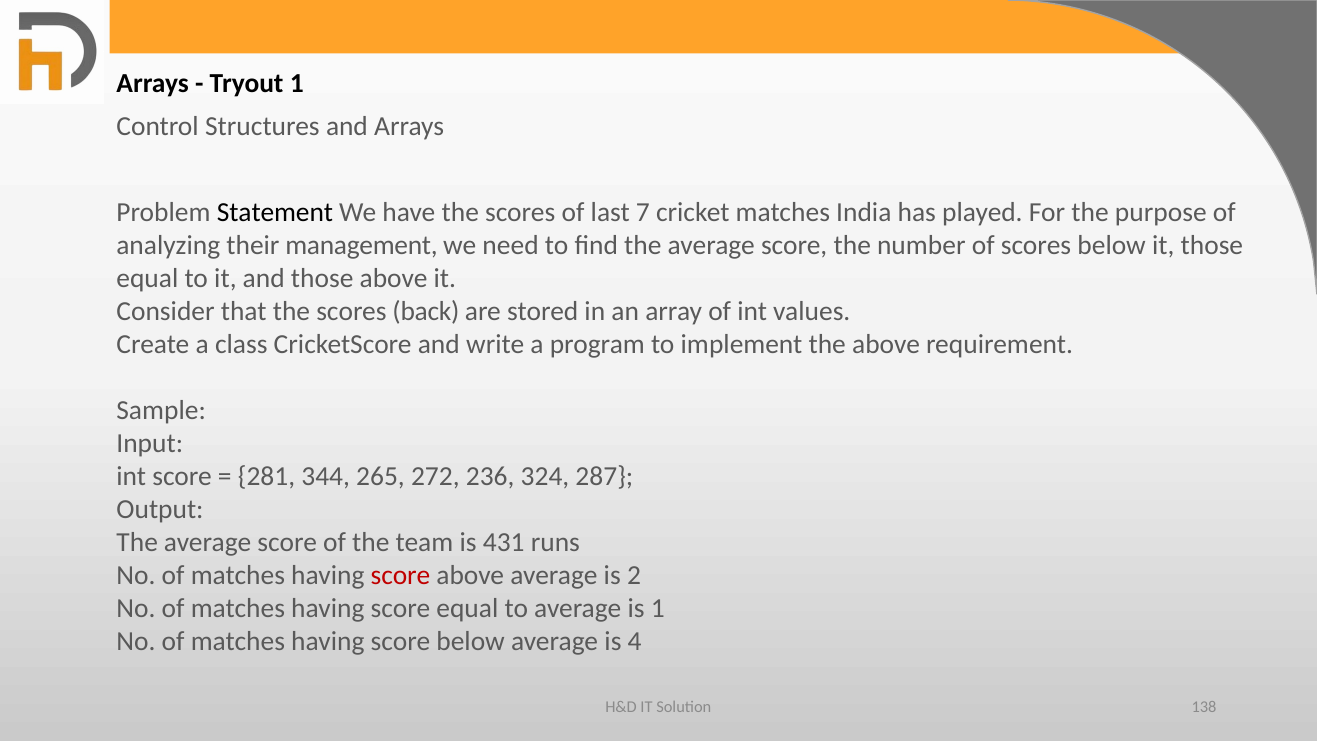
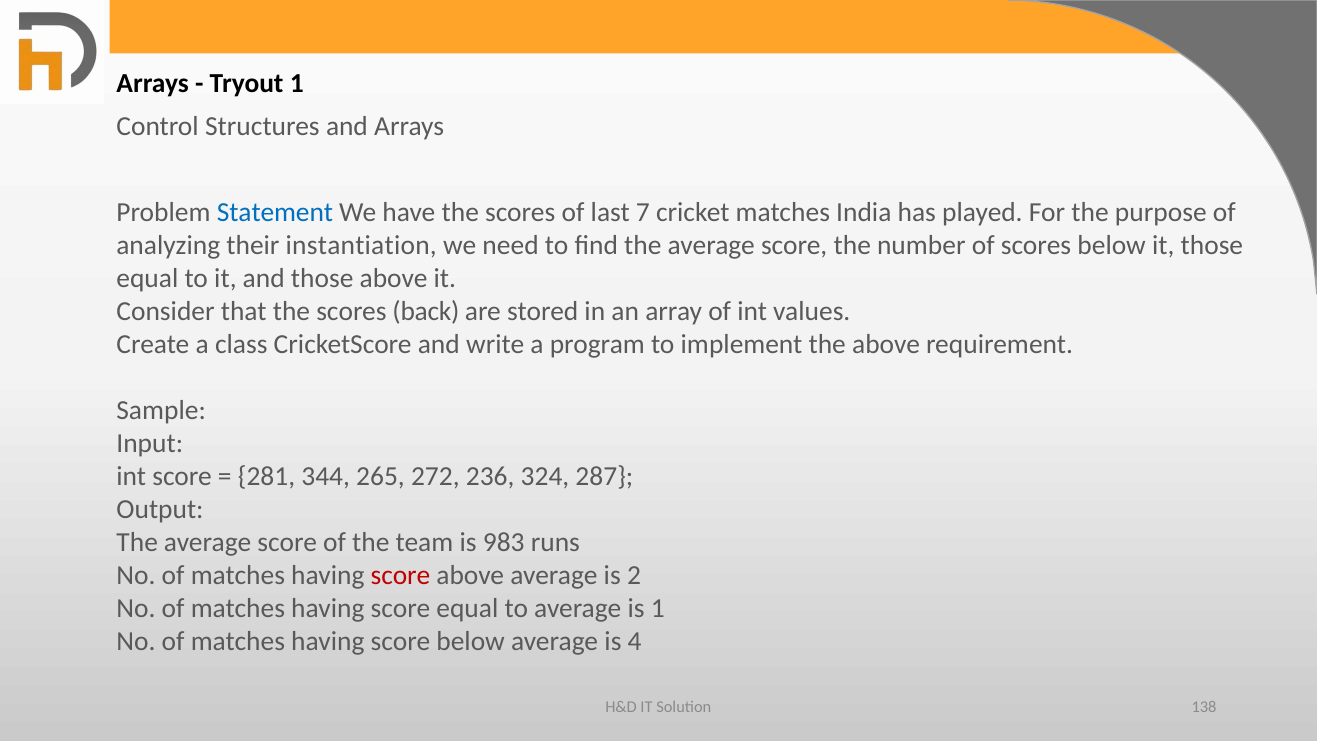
Statement colour: black -> blue (275, 213)
management: management -> instantiation (361, 246)
431: 431 -> 983 (504, 542)
